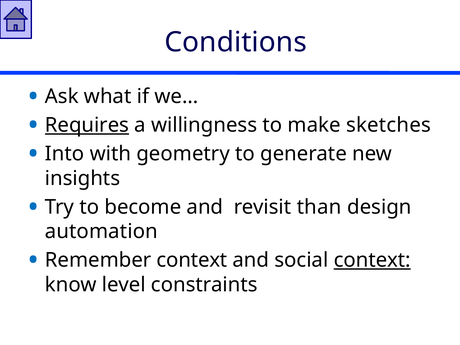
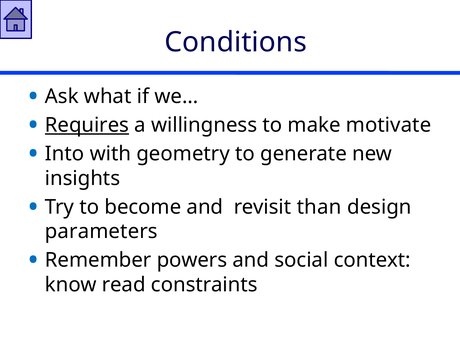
sketches: sketches -> motivate (389, 125)
automation: automation -> parameters (101, 231)
Remember context: context -> powers (192, 260)
context underline: present -> none (372, 260)
level: level -> read (124, 285)
